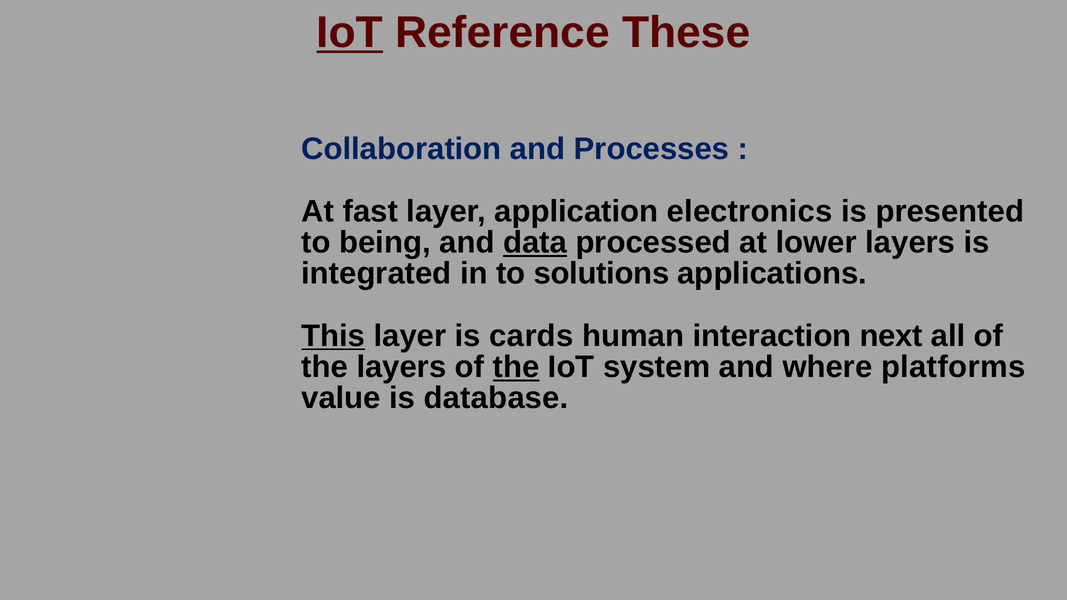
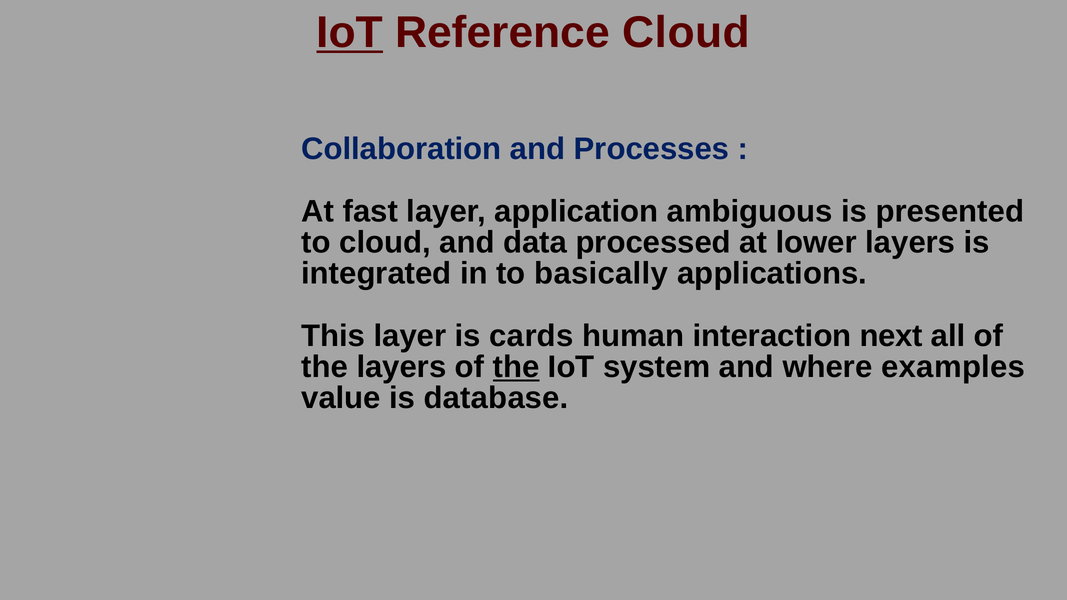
Reference These: These -> Cloud (686, 33)
electronics: electronics -> ambiguous (750, 211)
to being: being -> cloud (385, 243)
data underline: present -> none (535, 243)
solutions: solutions -> basically (601, 274)
This underline: present -> none (333, 336)
platforms: platforms -> examples (953, 367)
